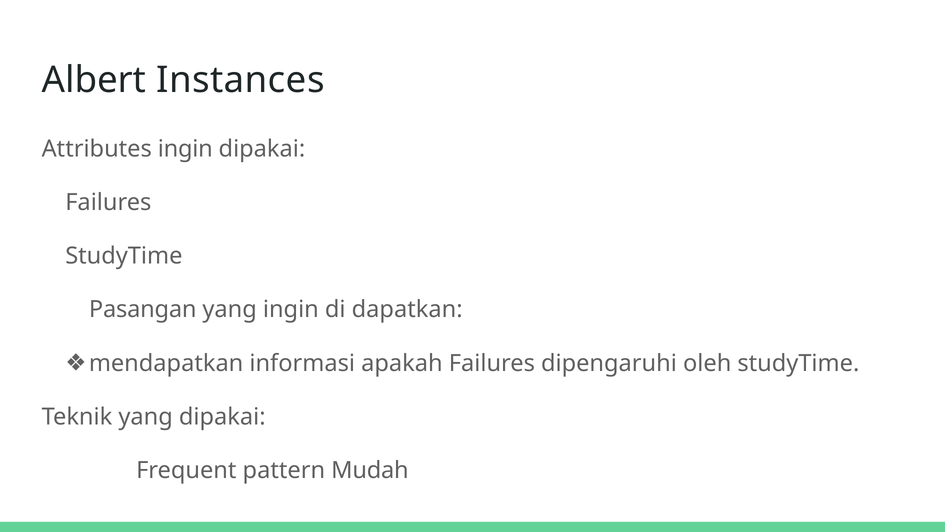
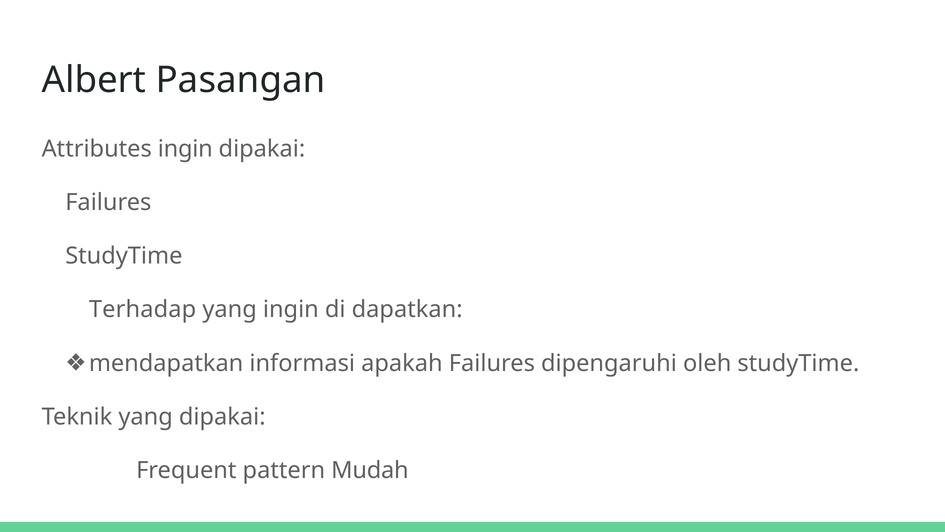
Instances: Instances -> Pasangan (241, 80)
Pasangan: Pasangan -> Terhadap (143, 309)
